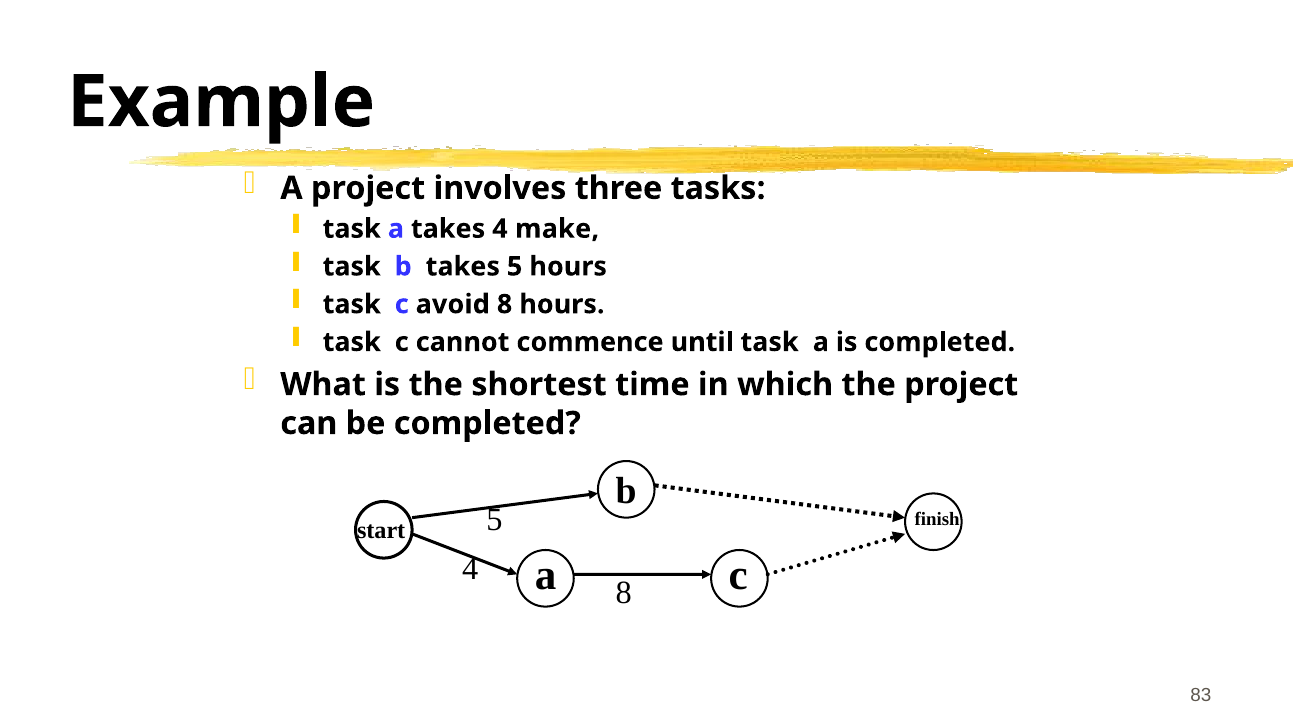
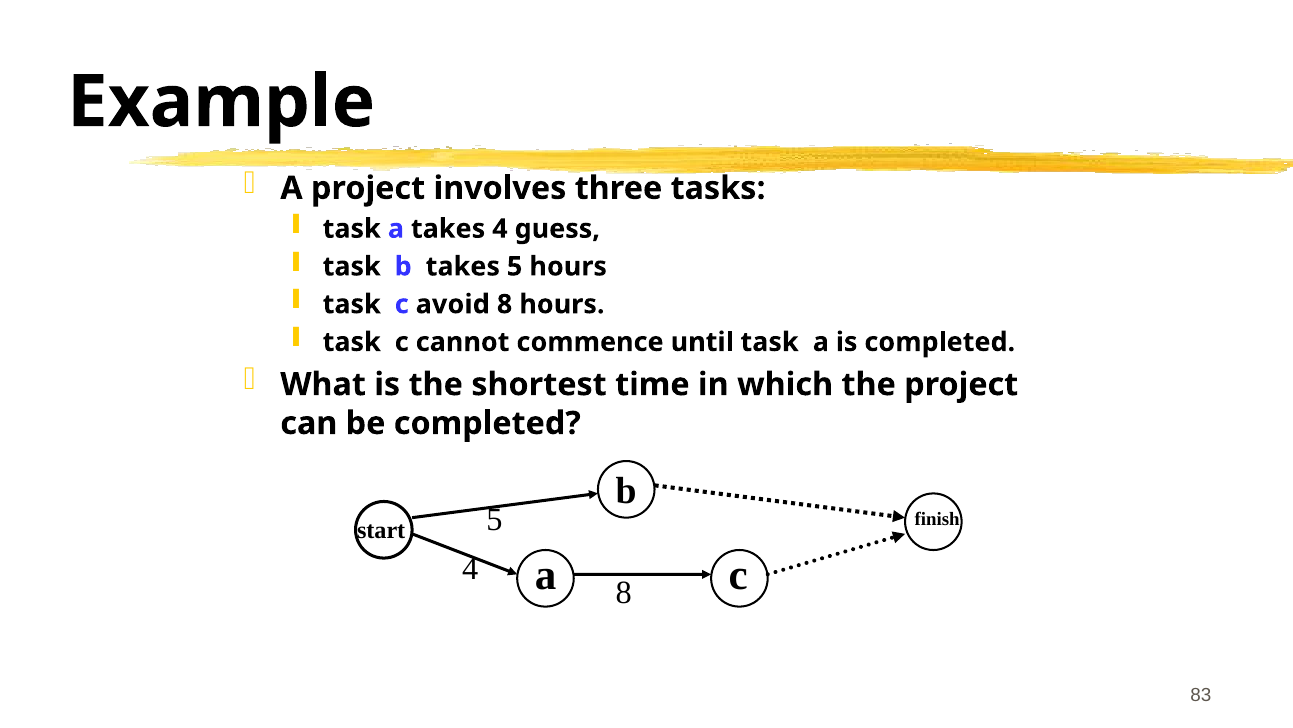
make: make -> guess (557, 229)
